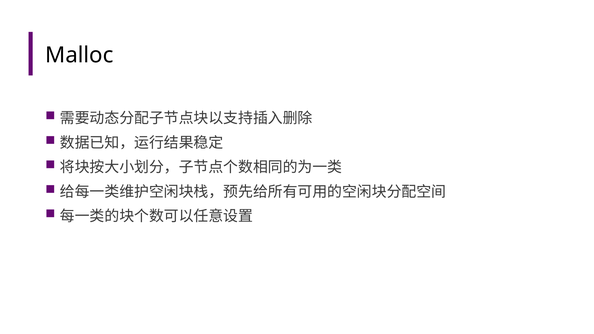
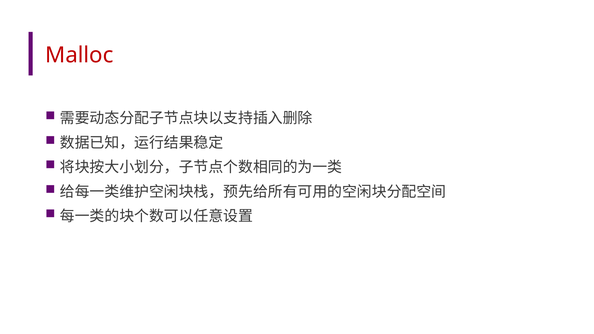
Malloc colour: black -> red (79, 55)
